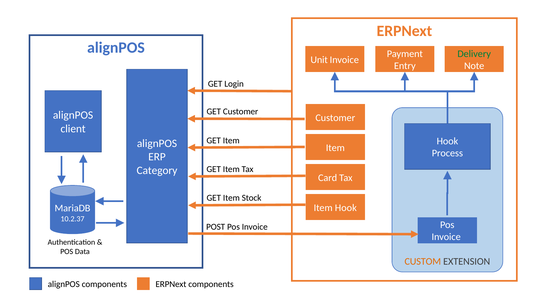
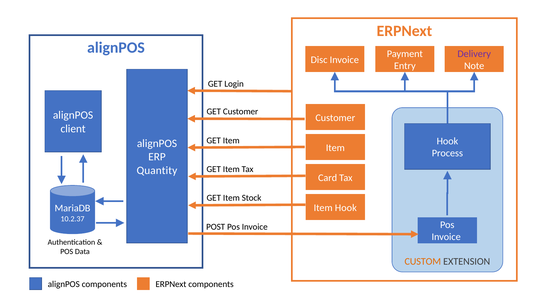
Delivery colour: green -> purple (474, 54)
Unit: Unit -> Disc (319, 60)
Category: Category -> Quantity (157, 170)
